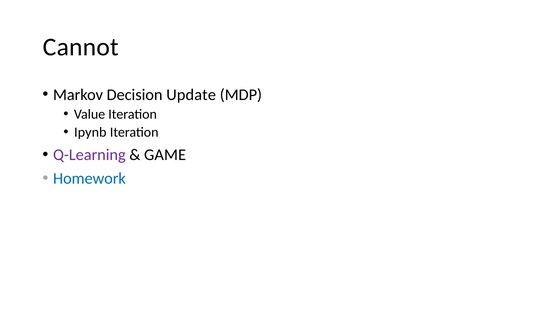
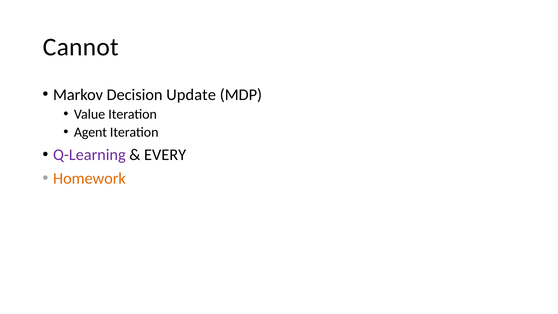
Ipynb: Ipynb -> Agent (90, 132)
GAME: GAME -> EVERY (165, 155)
Homework colour: blue -> orange (89, 178)
